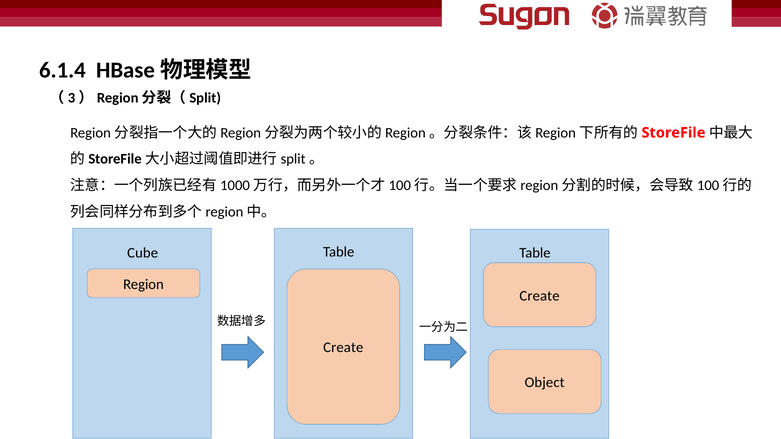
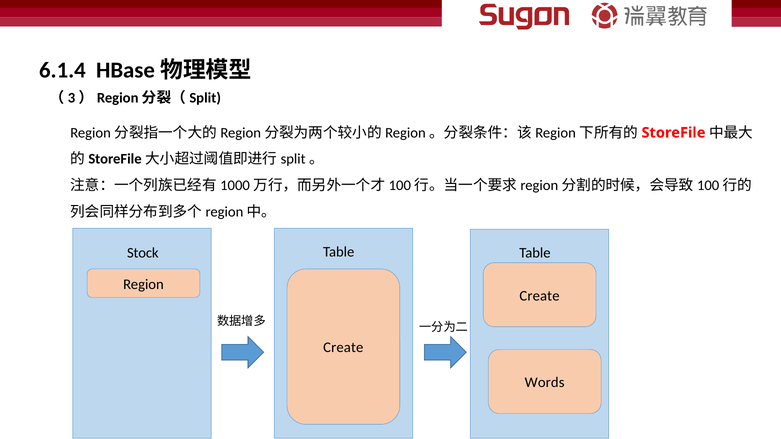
Cube: Cube -> Stock (143, 253)
Object: Object -> Words (545, 383)
